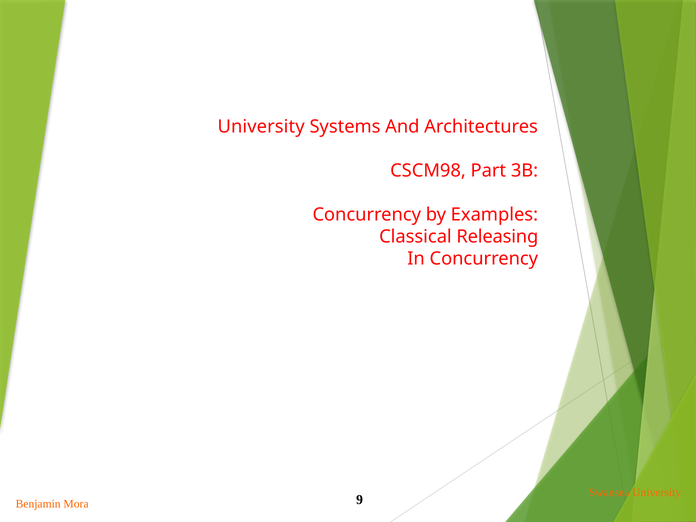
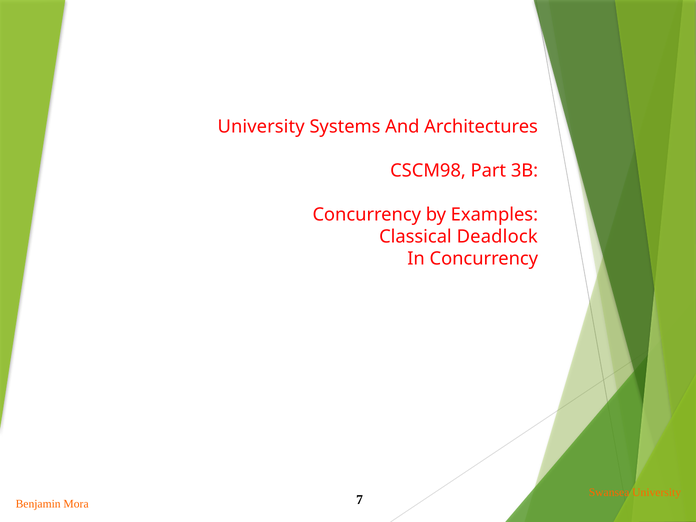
Releasing: Releasing -> Deadlock (497, 237)
9: 9 -> 7 (360, 500)
